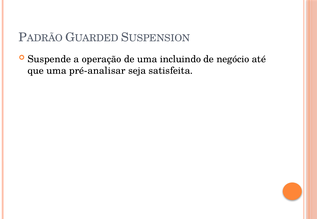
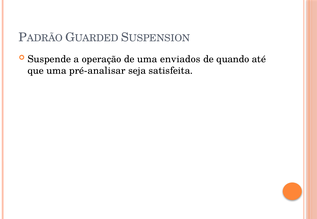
incluindo: incluindo -> enviados (180, 59)
negócio: negócio -> quando (233, 59)
